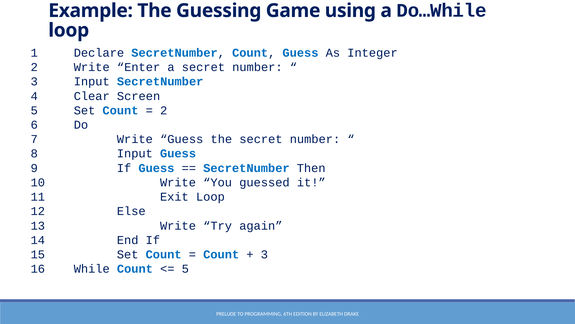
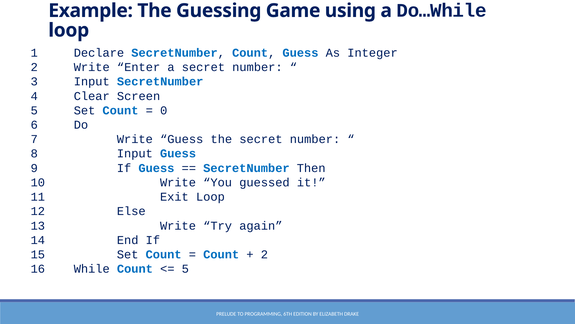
2: 2 -> 0 (164, 110)
3: 3 -> 2 (264, 254)
